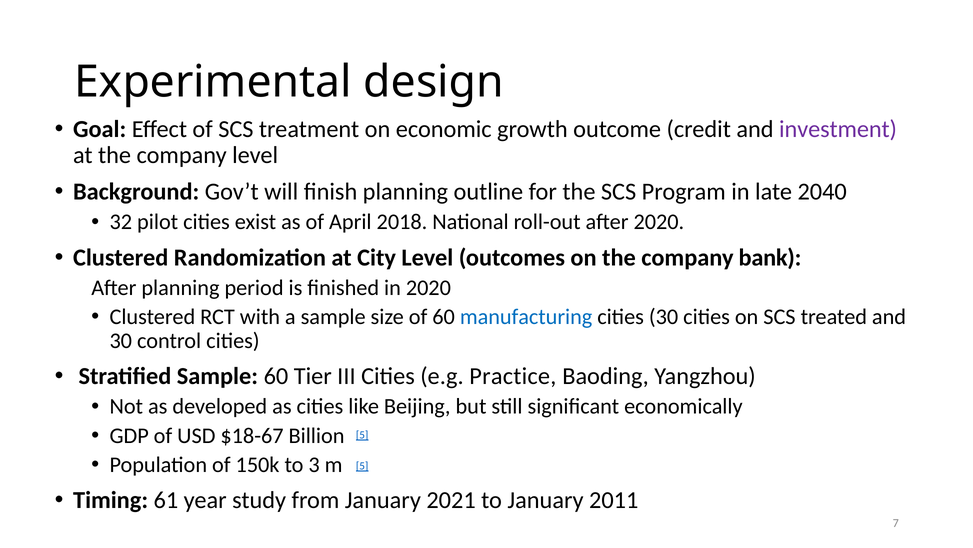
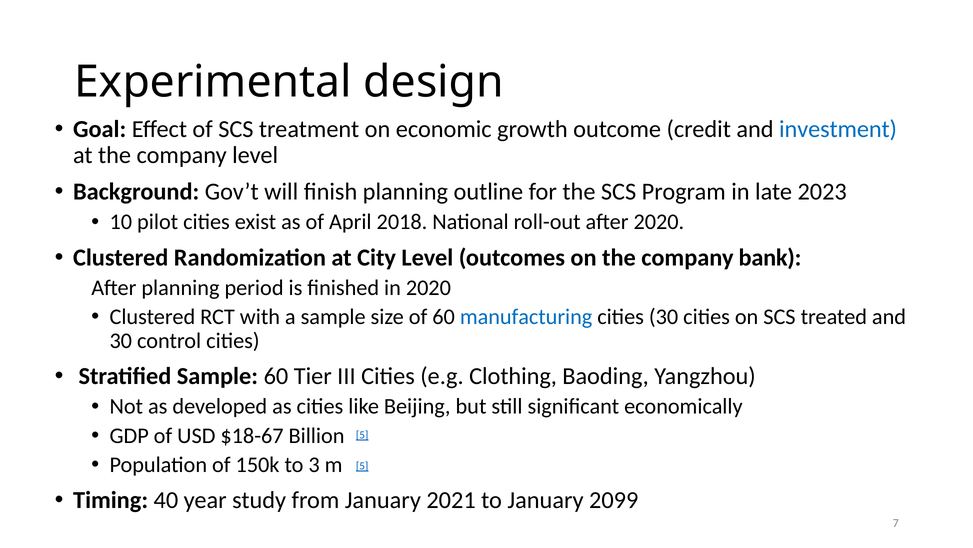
investment colour: purple -> blue (838, 129)
2040: 2040 -> 2023 (822, 192)
32: 32 -> 10 (121, 222)
Practice: Practice -> Clothing (513, 376)
61: 61 -> 40 (166, 500)
2011: 2011 -> 2099 (614, 500)
